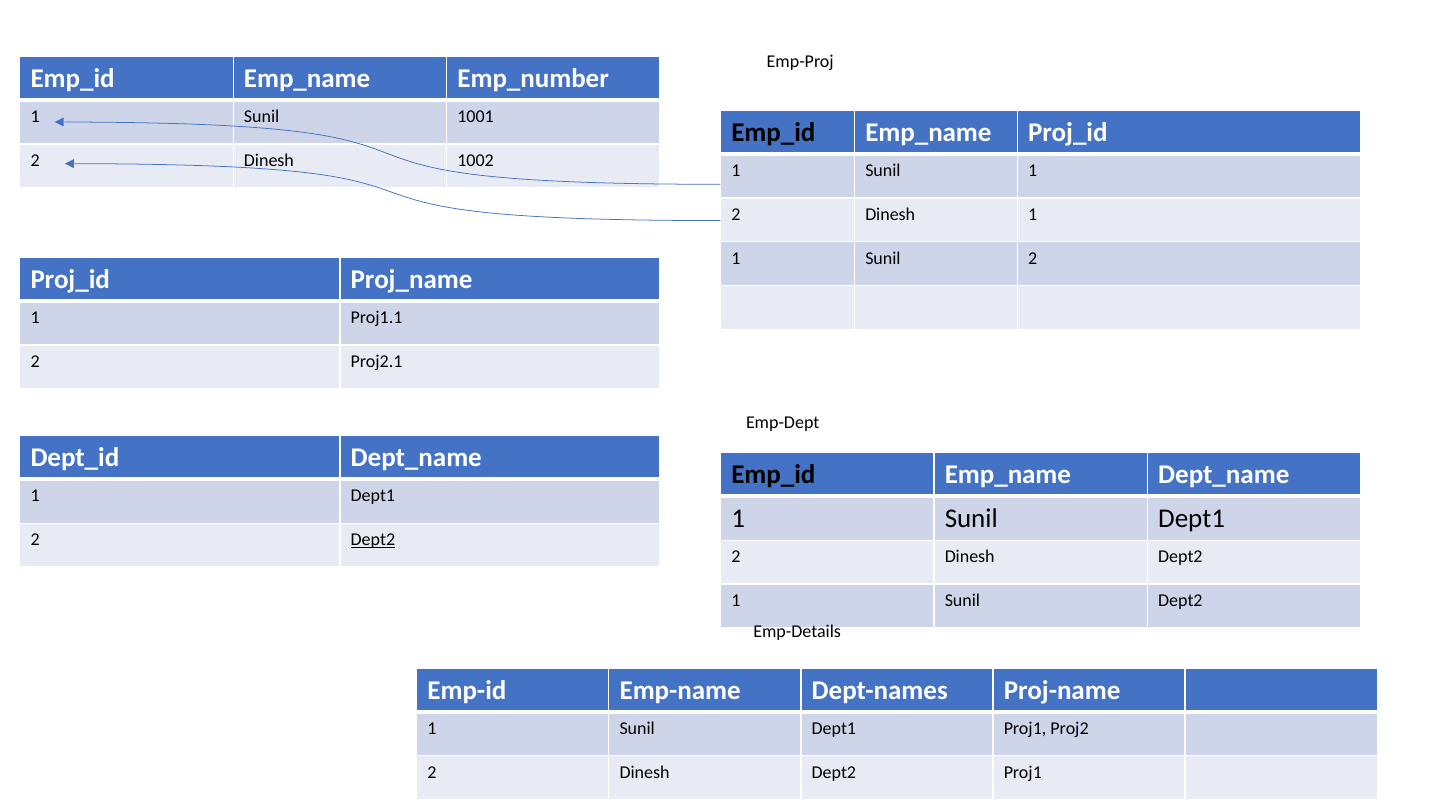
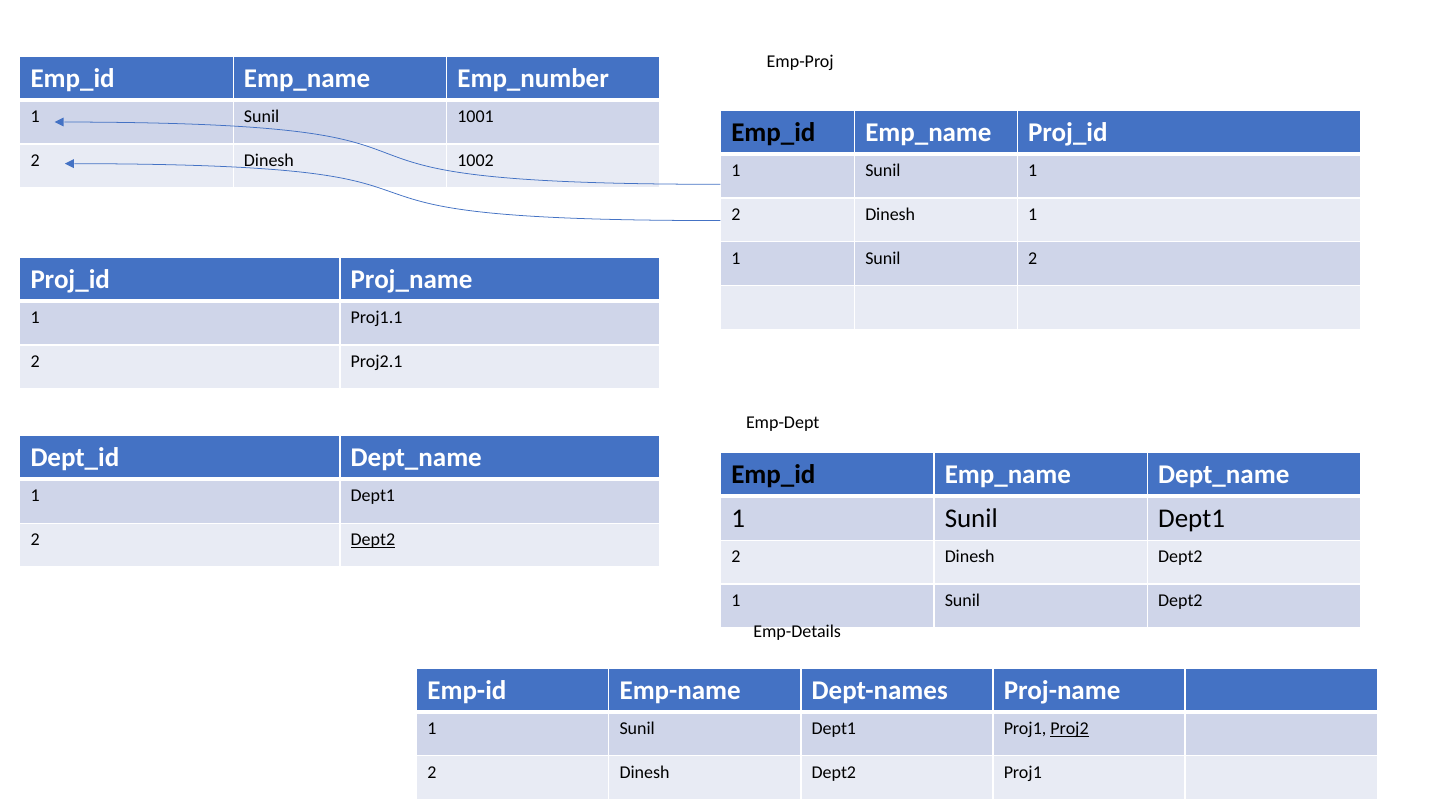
Proj2 underline: none -> present (1069, 728)
